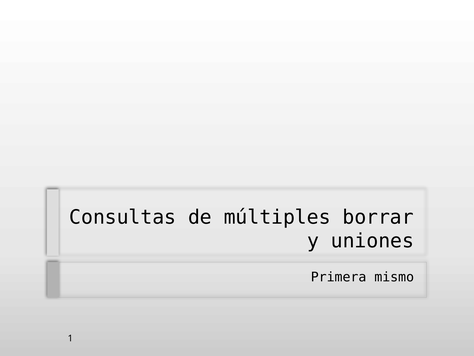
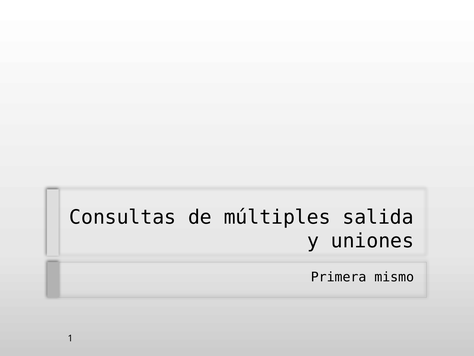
borrar: borrar -> salida (378, 217)
